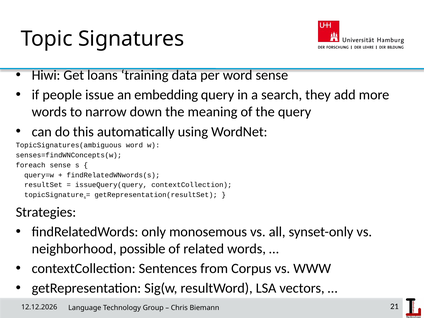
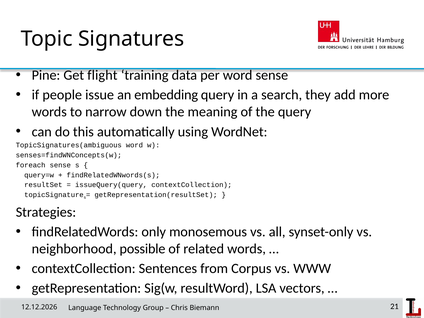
Hiwi: Hiwi -> Pine (46, 75)
loans: loans -> flight (102, 75)
